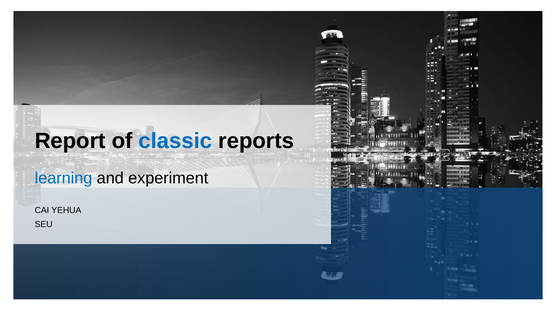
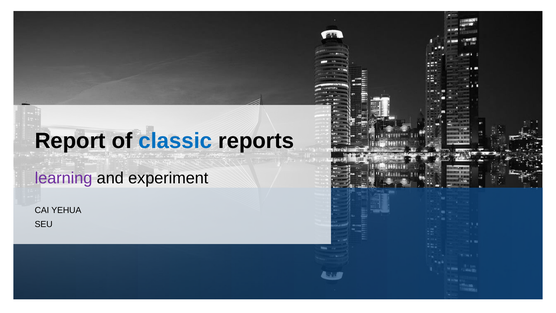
learning colour: blue -> purple (64, 178)
